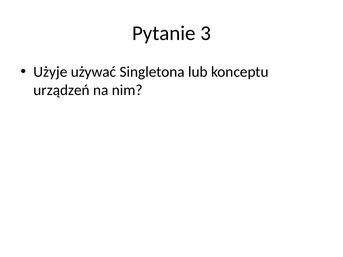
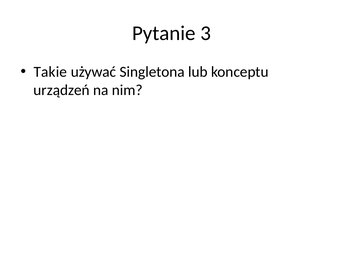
Użyje: Użyje -> Takie (50, 72)
